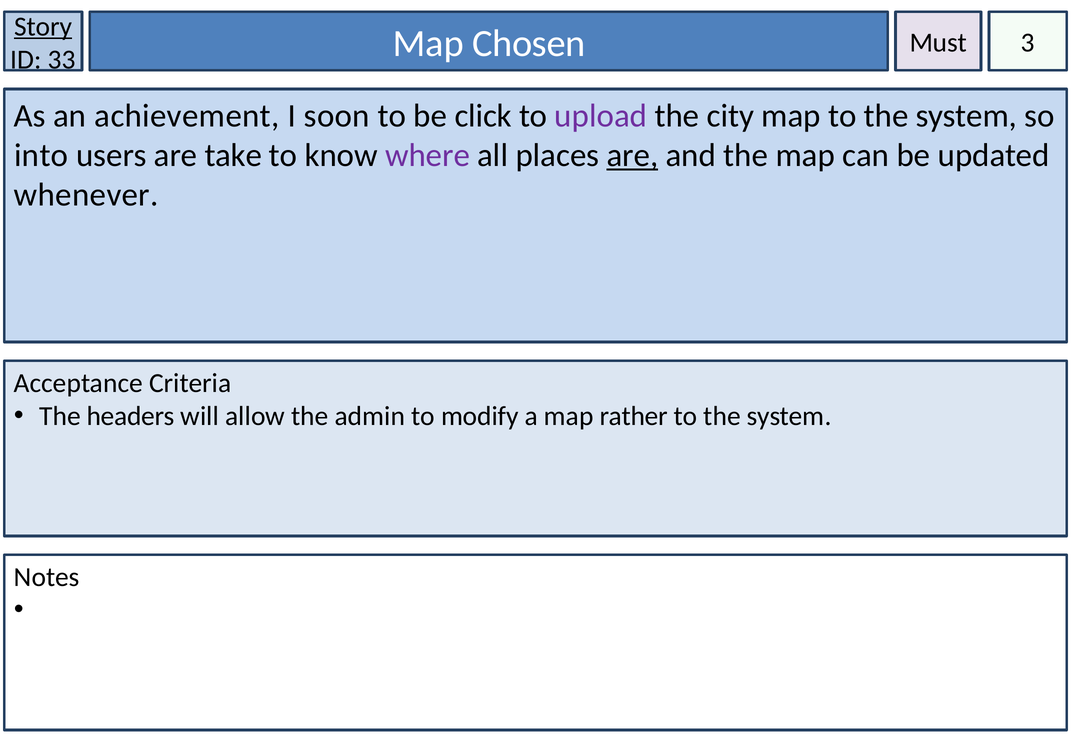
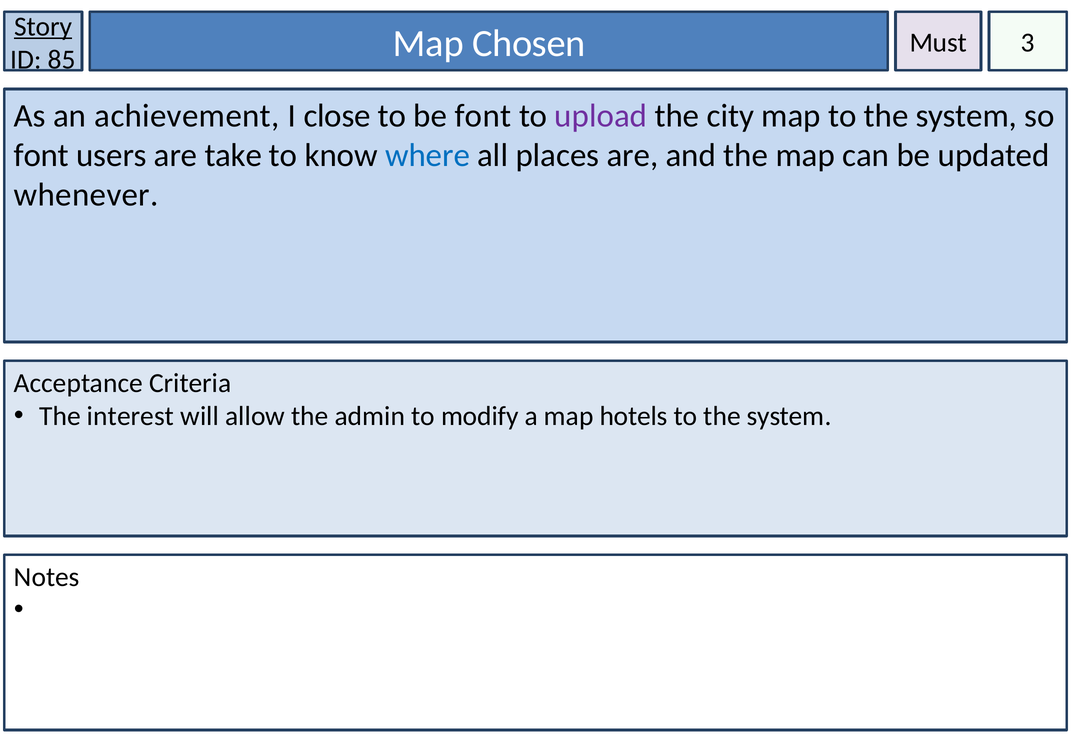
33: 33 -> 85 (62, 59)
soon: soon -> close (337, 116)
be click: click -> font (483, 116)
into: into -> font (41, 155)
where colour: purple -> blue (427, 155)
are underline: present -> none (632, 155)
headers: headers -> interest (131, 416)
rather: rather -> hotels (634, 416)
